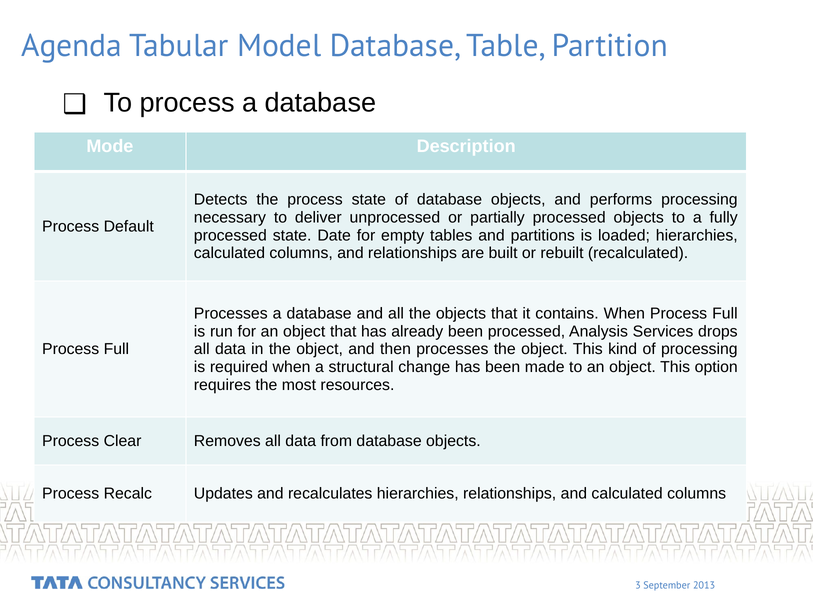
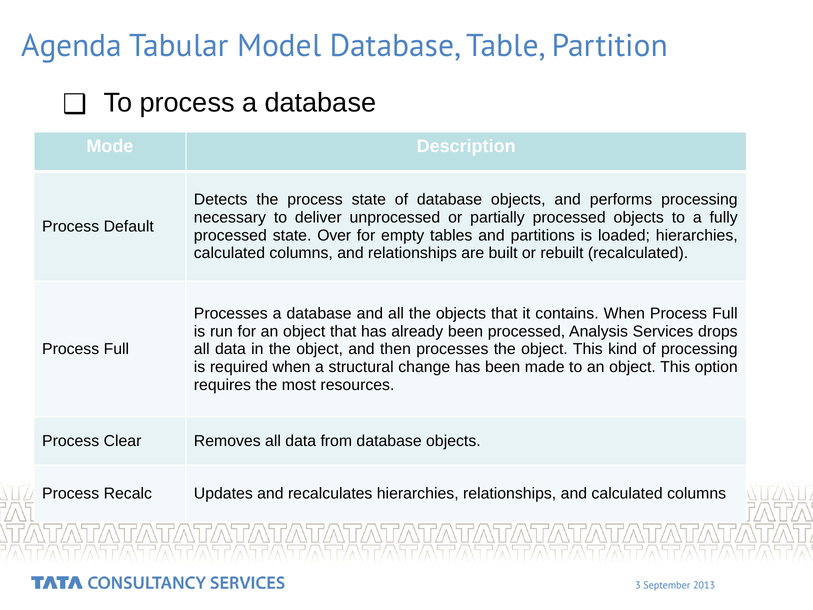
Date: Date -> Over (334, 235)
